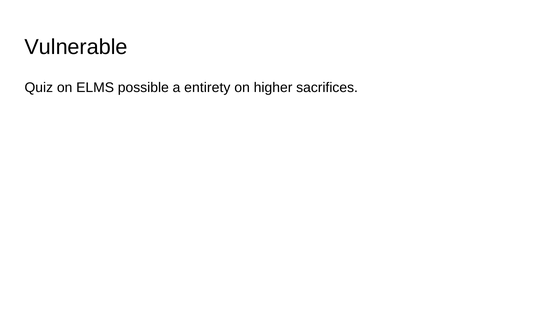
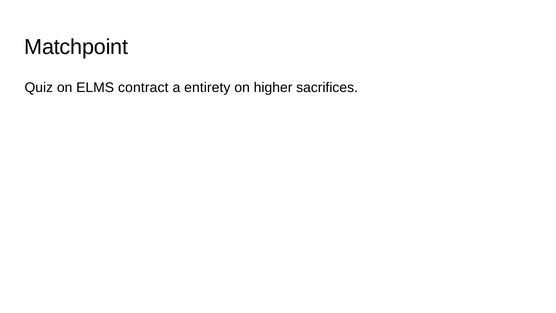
Vulnerable: Vulnerable -> Matchpoint (76, 47)
possible: possible -> contract (143, 87)
